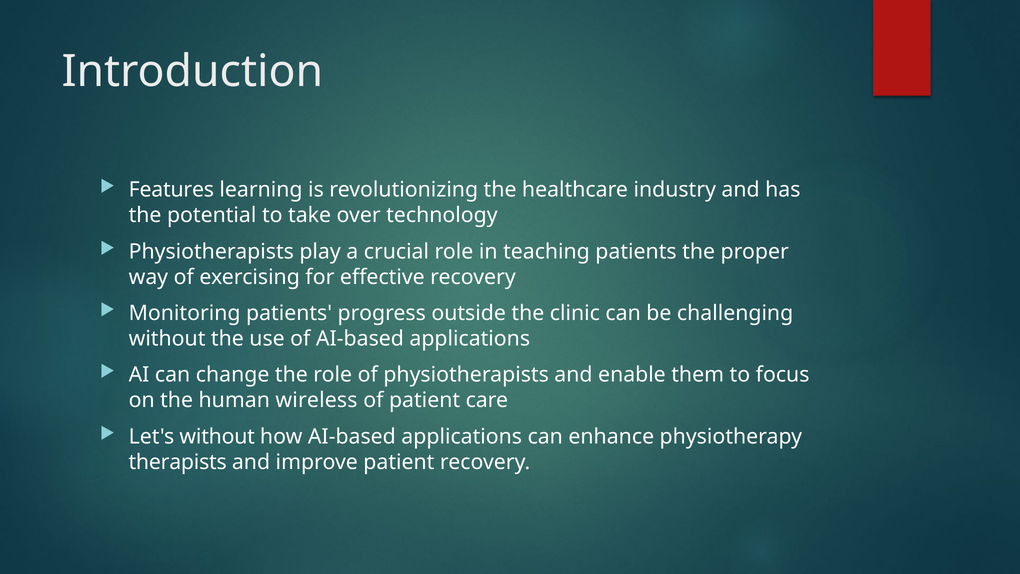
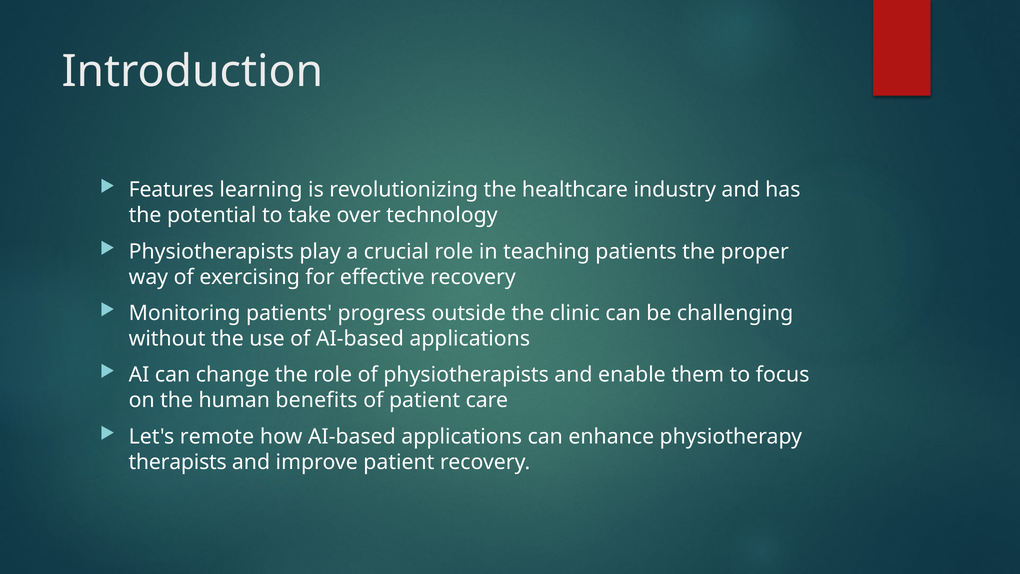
wireless: wireless -> benefits (316, 400)
Let's without: without -> remote (217, 436)
